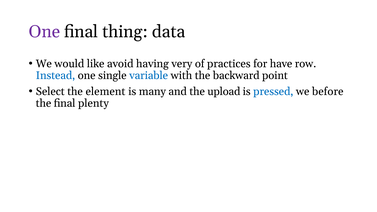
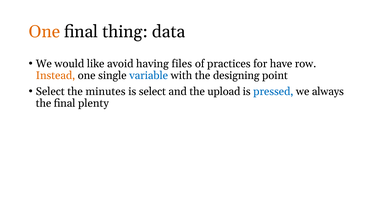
One colour: purple -> orange (44, 32)
very: very -> files (182, 64)
Instead colour: blue -> orange (55, 76)
backward: backward -> designing (236, 76)
element: element -> minutes (105, 91)
is many: many -> select (152, 91)
before: before -> always (328, 91)
